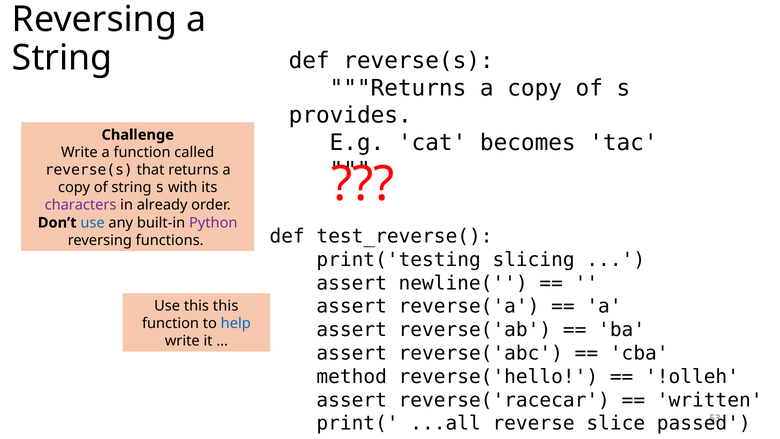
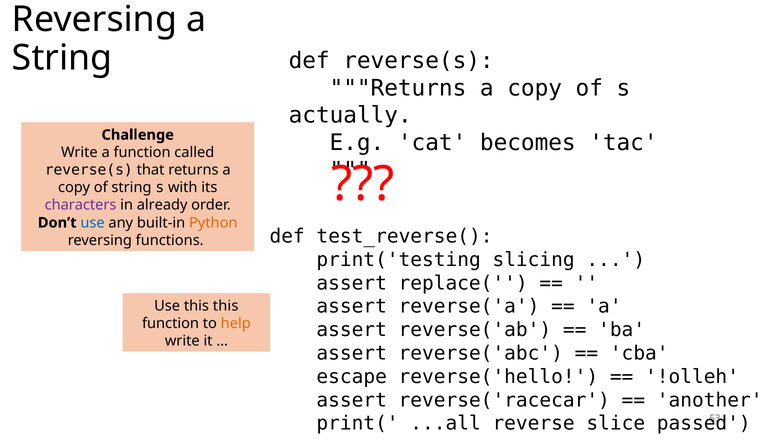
provides: provides -> actually (350, 115)
Python colour: purple -> orange (213, 223)
newline(: newline( -> replace( (463, 283)
help colour: blue -> orange (236, 323)
method: method -> escape (352, 377)
written: written -> another (710, 400)
